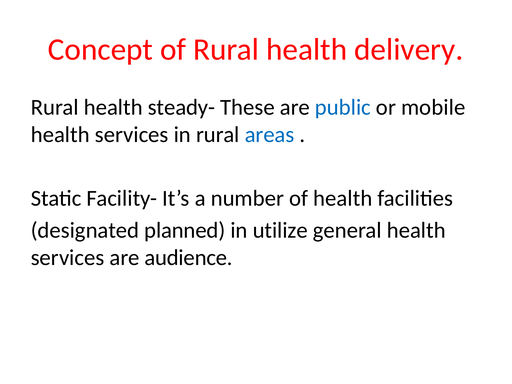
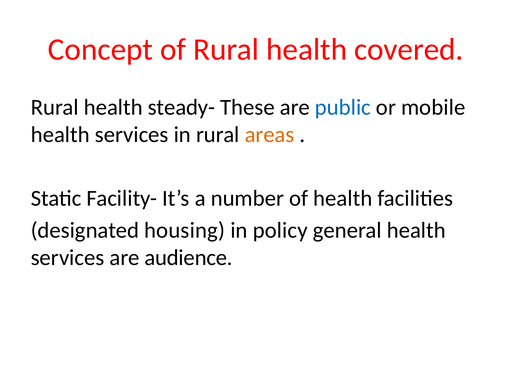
delivery: delivery -> covered (409, 50)
areas colour: blue -> orange (270, 135)
planned: planned -> housing (185, 230)
utilize: utilize -> policy (280, 230)
